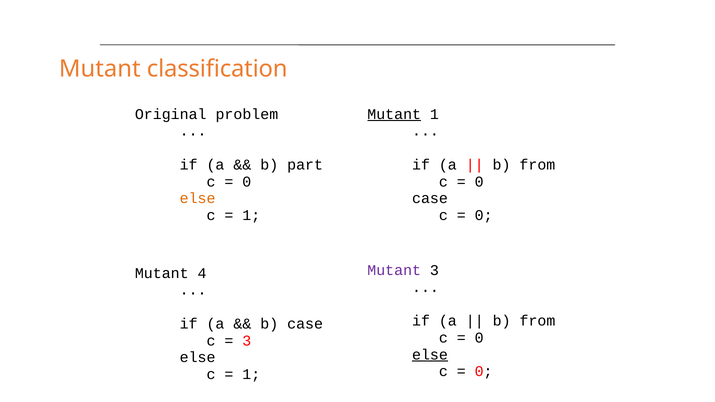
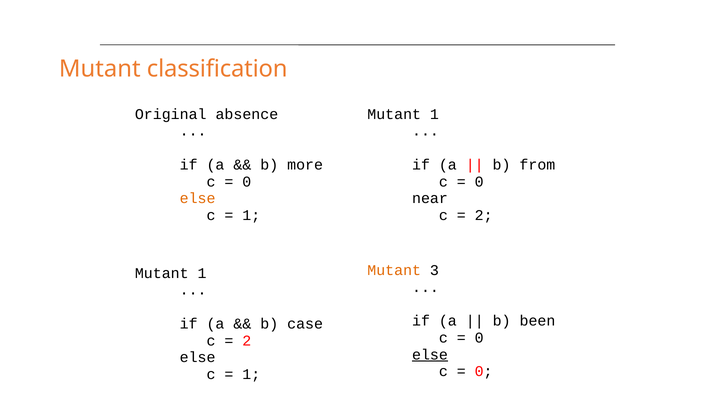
problem: problem -> absence (247, 114)
Mutant underline: present -> none (394, 114)
part: part -> more (305, 165)
case: case -> near (430, 199)
0: 0 -> 2 (484, 216)
Mutant colour: purple -> orange (394, 270)
4: 4 -> 1 (202, 273)
from: from -> been (537, 321)
3: 3 -> 2 (247, 341)
